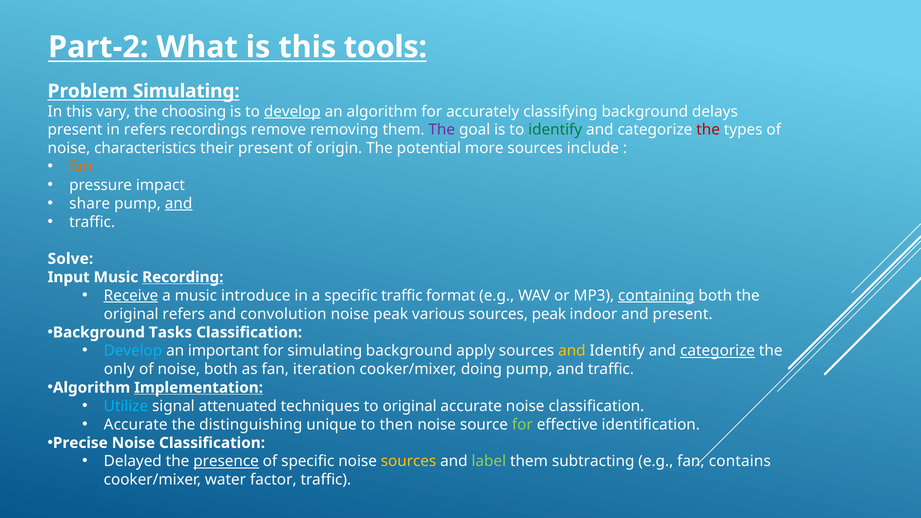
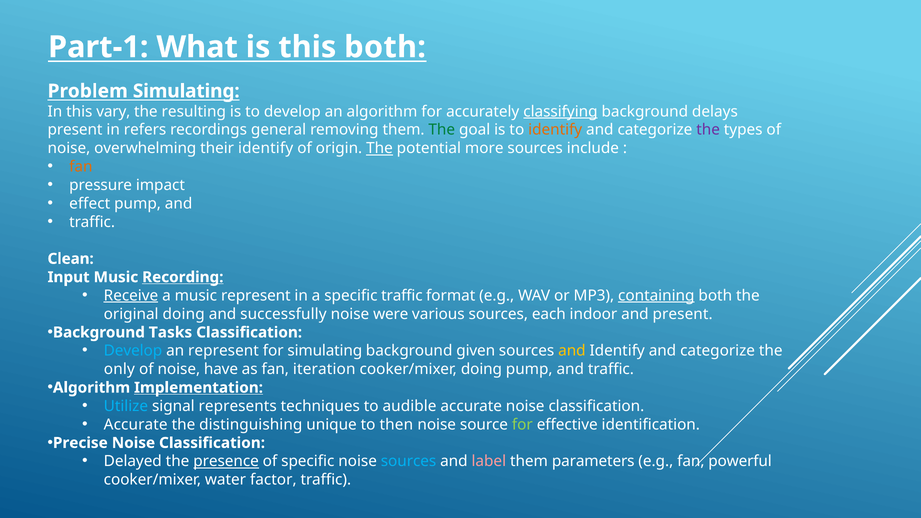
Part-2: Part-2 -> Part-1 (98, 47)
this tools: tools -> both (385, 47)
choosing: choosing -> resulting (194, 112)
develop underline: present -> none (292, 112)
classifying underline: none -> present (560, 112)
remove: remove -> general (279, 130)
The colour: purple -> green (442, 130)
identify colour: green -> orange (555, 130)
the colour: red -> purple (708, 130)
characteristics: characteristics -> overwhelming (145, 148)
their present: present -> identify (266, 148)
The underline: none -> present (380, 148)
share: share -> effect (90, 204)
and underline: present -> none (179, 204)
Solve: Solve -> Clean (71, 259)
music introduce: introduce -> represent (256, 296)
original refers: refers -> doing (184, 314)
convolution: convolution -> successfully (283, 314)
noise peak: peak -> were (391, 314)
sources peak: peak -> each (549, 314)
an important: important -> represent (224, 351)
apply: apply -> given (476, 351)
categorize underline: present -> none (718, 351)
noise both: both -> have (221, 369)
attenuated: attenuated -> represents (238, 406)
to original: original -> audible (410, 406)
sources colour: yellow -> light blue (409, 461)
label colour: light green -> pink (489, 461)
subtracting: subtracting -> parameters (593, 461)
contains: contains -> powerful (740, 461)
